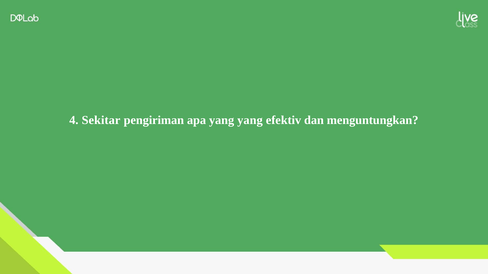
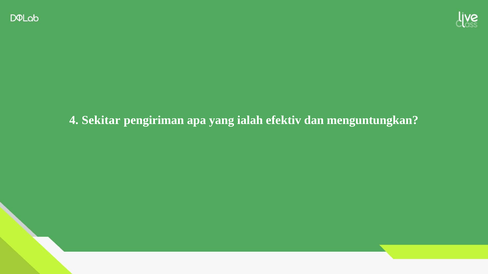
yang yang: yang -> ialah (250, 121)
